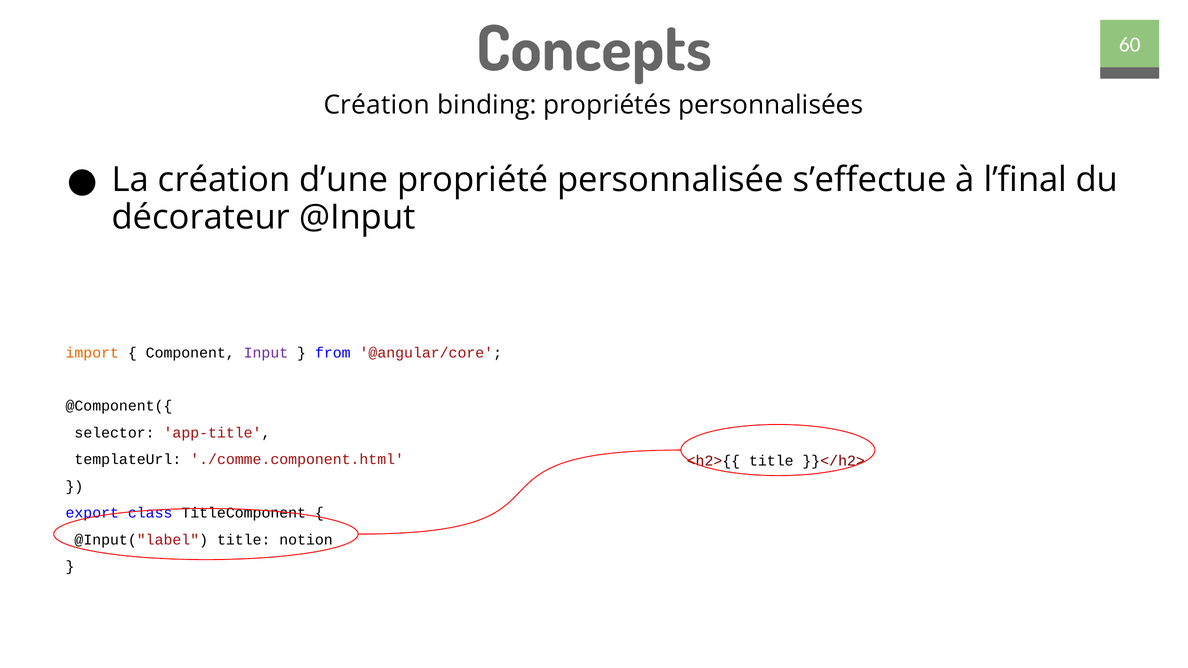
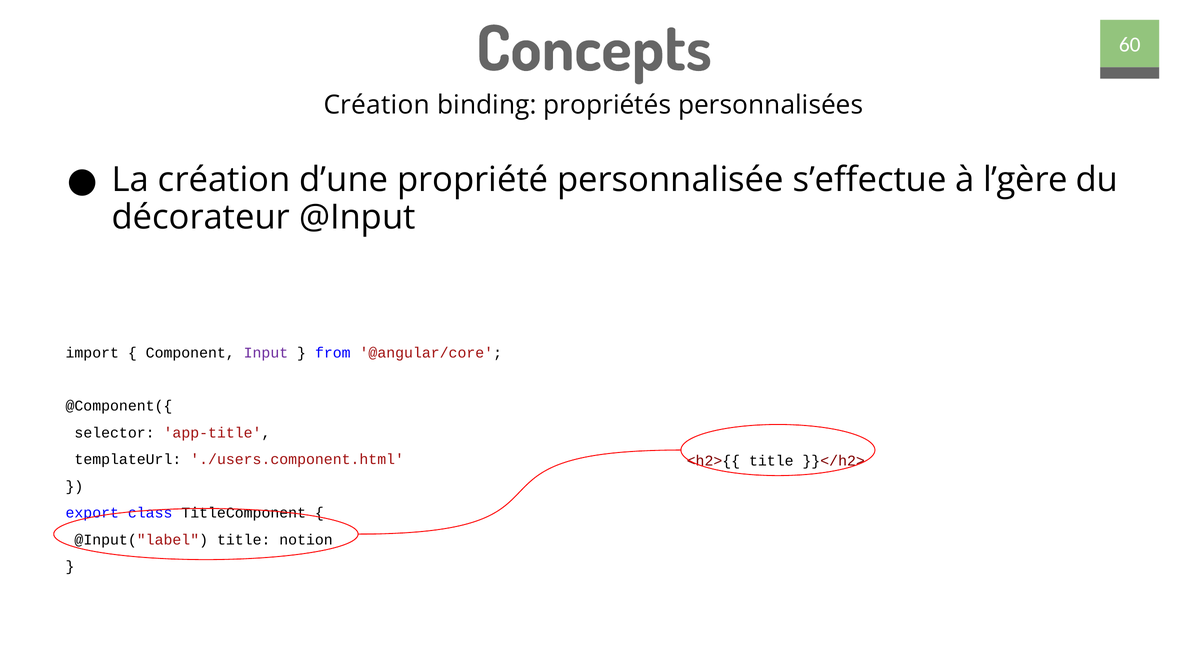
l’final: l’final -> l’gère (1025, 180)
import colour: orange -> black (92, 353)
./comme.component.html: ./comme.component.html -> ./users.component.html (297, 460)
